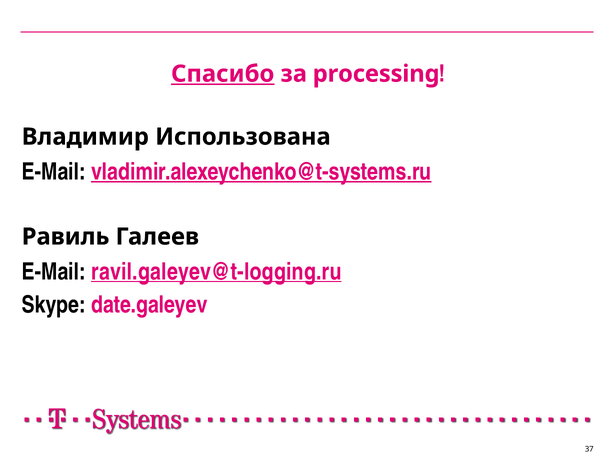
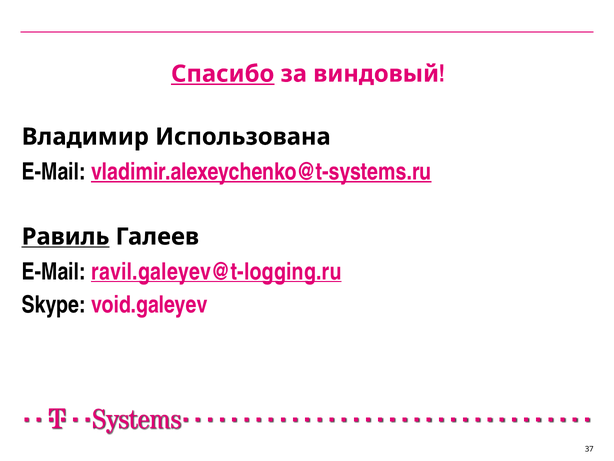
processing: processing -> виндовый (376, 74)
Равиль underline: none -> present (66, 236)
date.galeyev: date.galeyev -> void.galeyev (149, 305)
